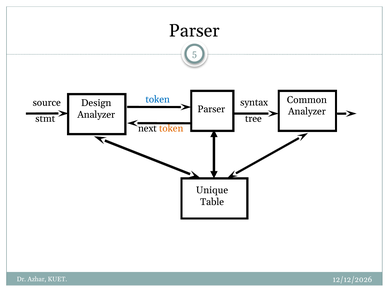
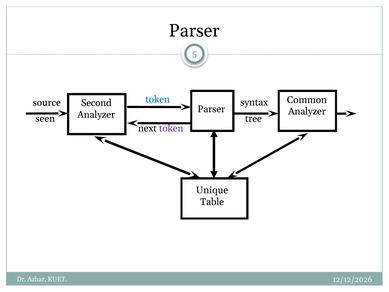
Design: Design -> Second (96, 103)
stmt: stmt -> seen (45, 119)
token colour: orange -> purple (171, 128)
